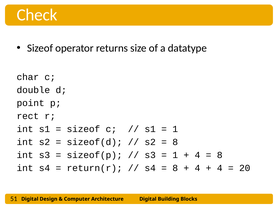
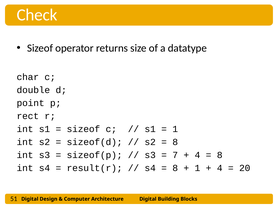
1: 1 -> 7 (175, 155)
return(r: return(r -> result(r (95, 168)
4: 4 -> 1 (197, 168)
